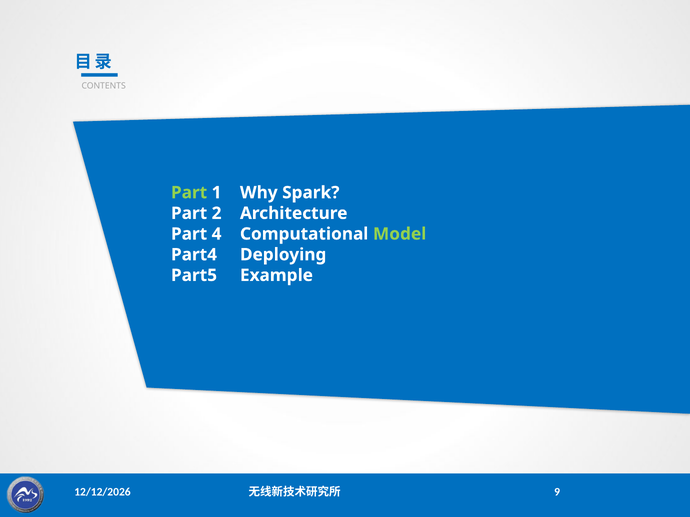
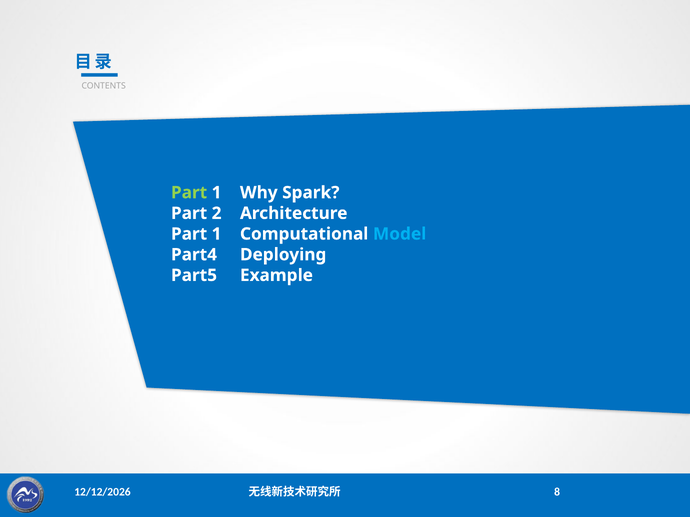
4: 4 -> 1 (217, 234)
Model colour: light green -> light blue (400, 234)
9: 9 -> 8 (557, 492)
